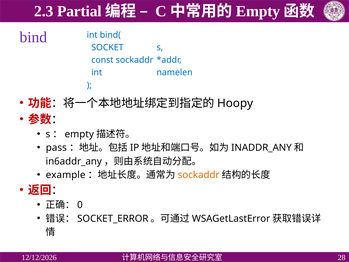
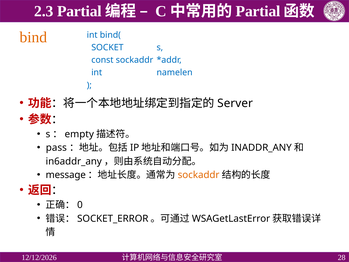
Empty: Empty -> Partial (258, 11)
bind colour: purple -> orange (33, 37)
Hoopy: Hoopy -> Server (235, 103)
example: example -> message (66, 175)
